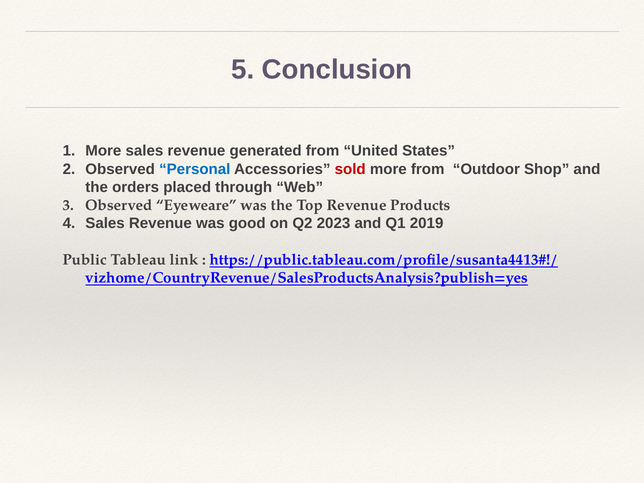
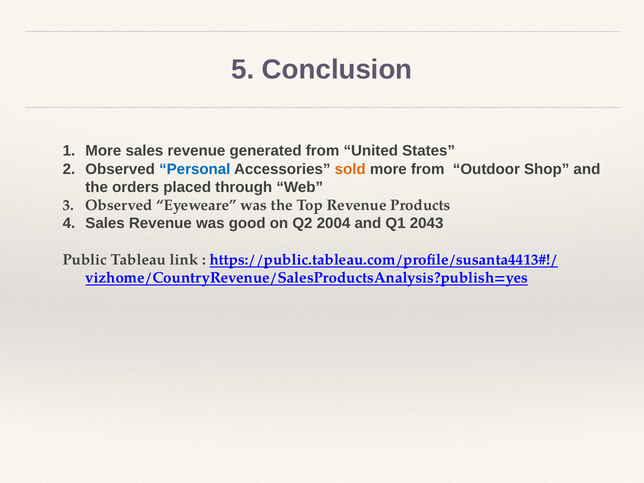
sold colour: red -> orange (350, 169)
2023: 2023 -> 2004 (334, 223)
2019: 2019 -> 2043 (427, 223)
